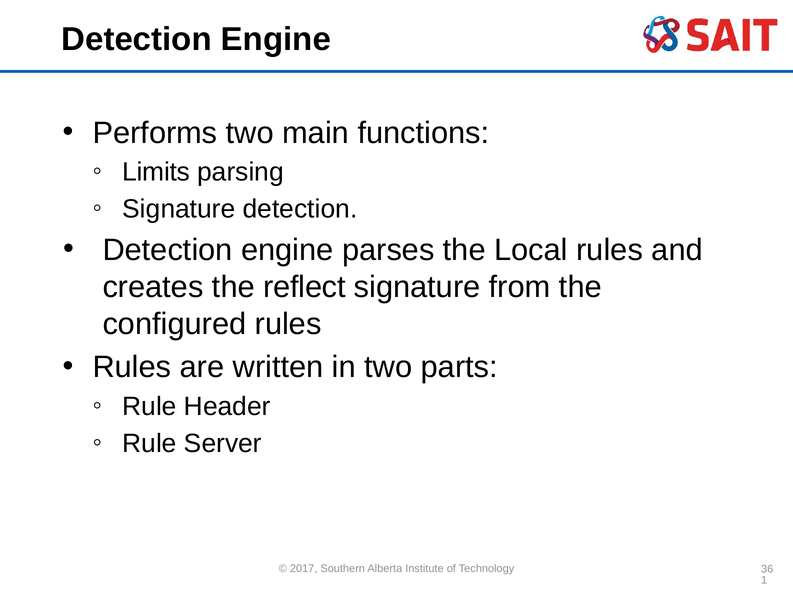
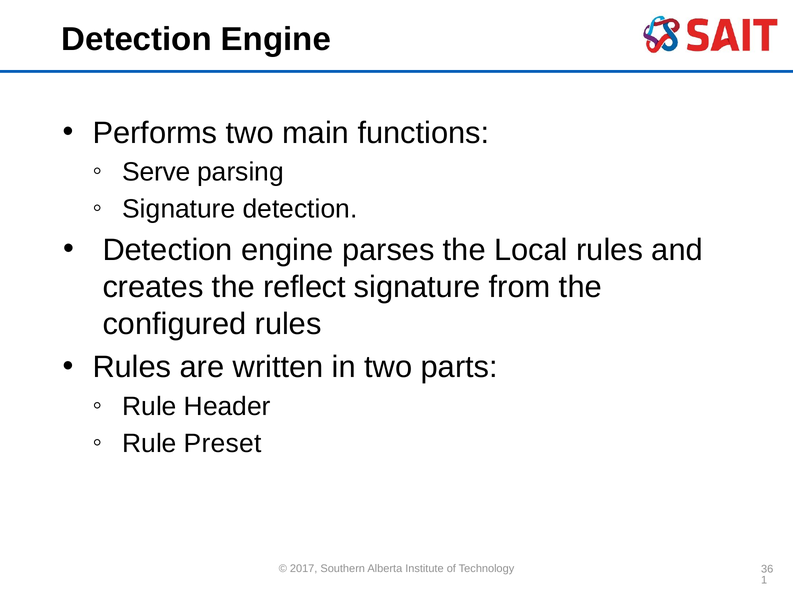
Limits: Limits -> Serve (156, 172)
Server: Server -> Preset (223, 443)
